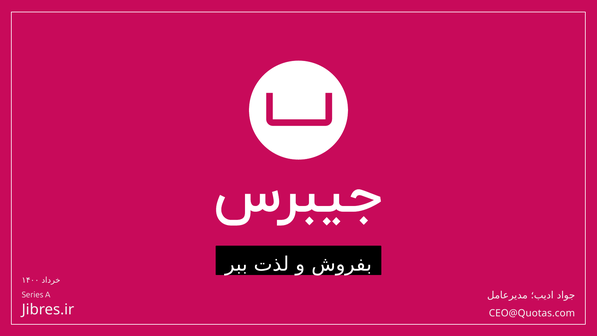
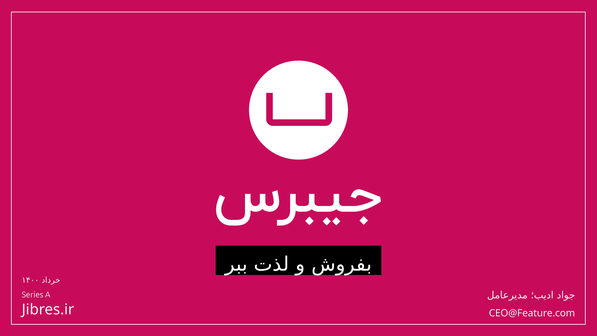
CEO@Quotas.com: CEO@Quotas.com -> CEO@Feature.com (532, 313)
